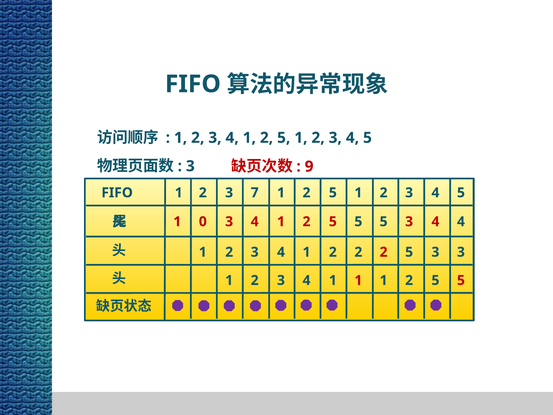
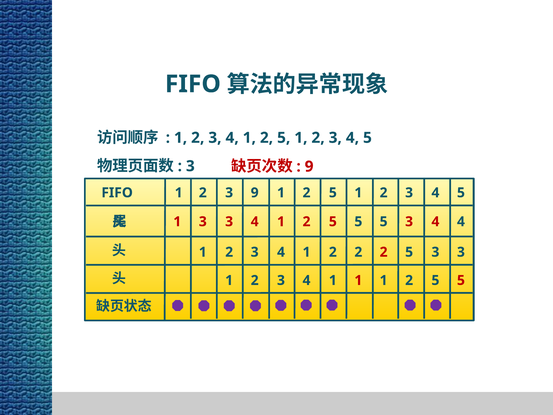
3 7: 7 -> 9 (255, 193)
0: 0 -> 3 (203, 221)
